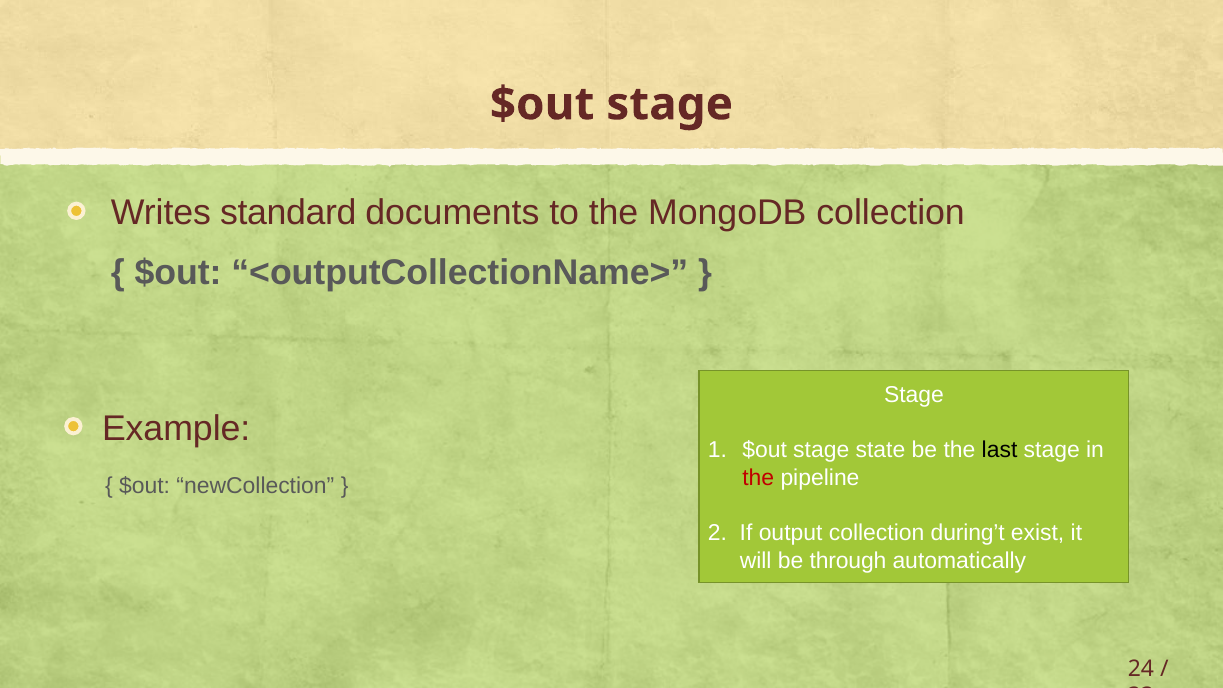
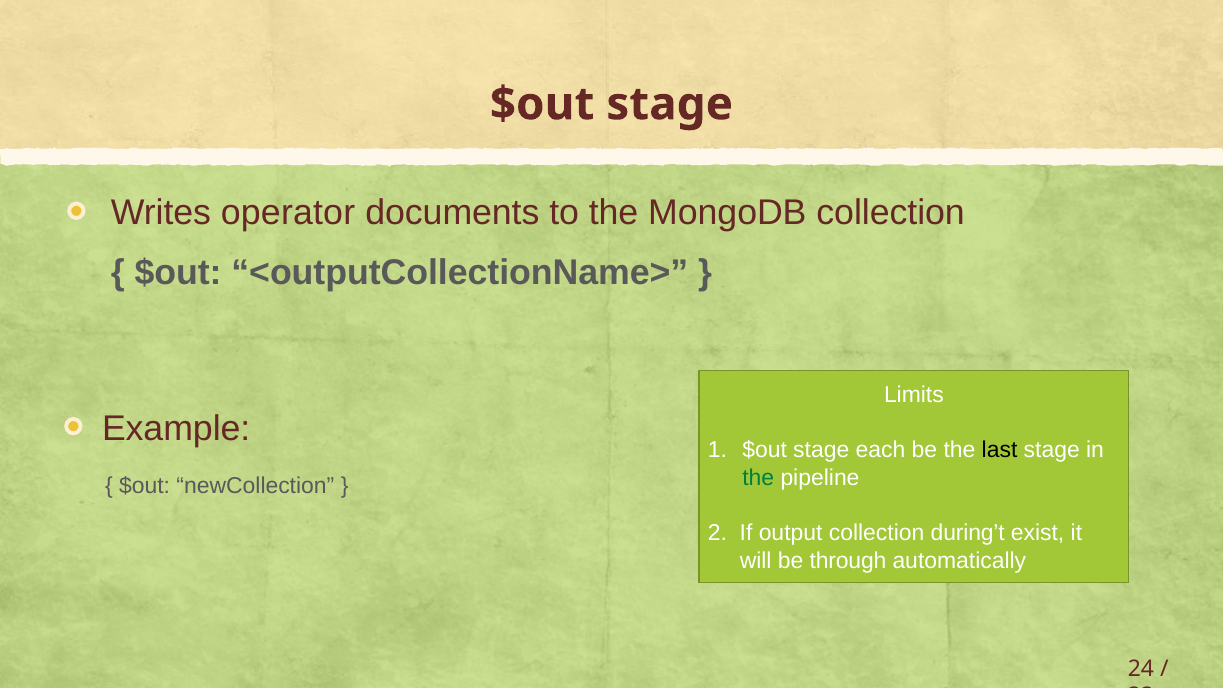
standard: standard -> operator (288, 213)
Stage: Stage -> Limits (914, 395)
state: state -> each (881, 450)
the colour: red -> green (758, 478)
